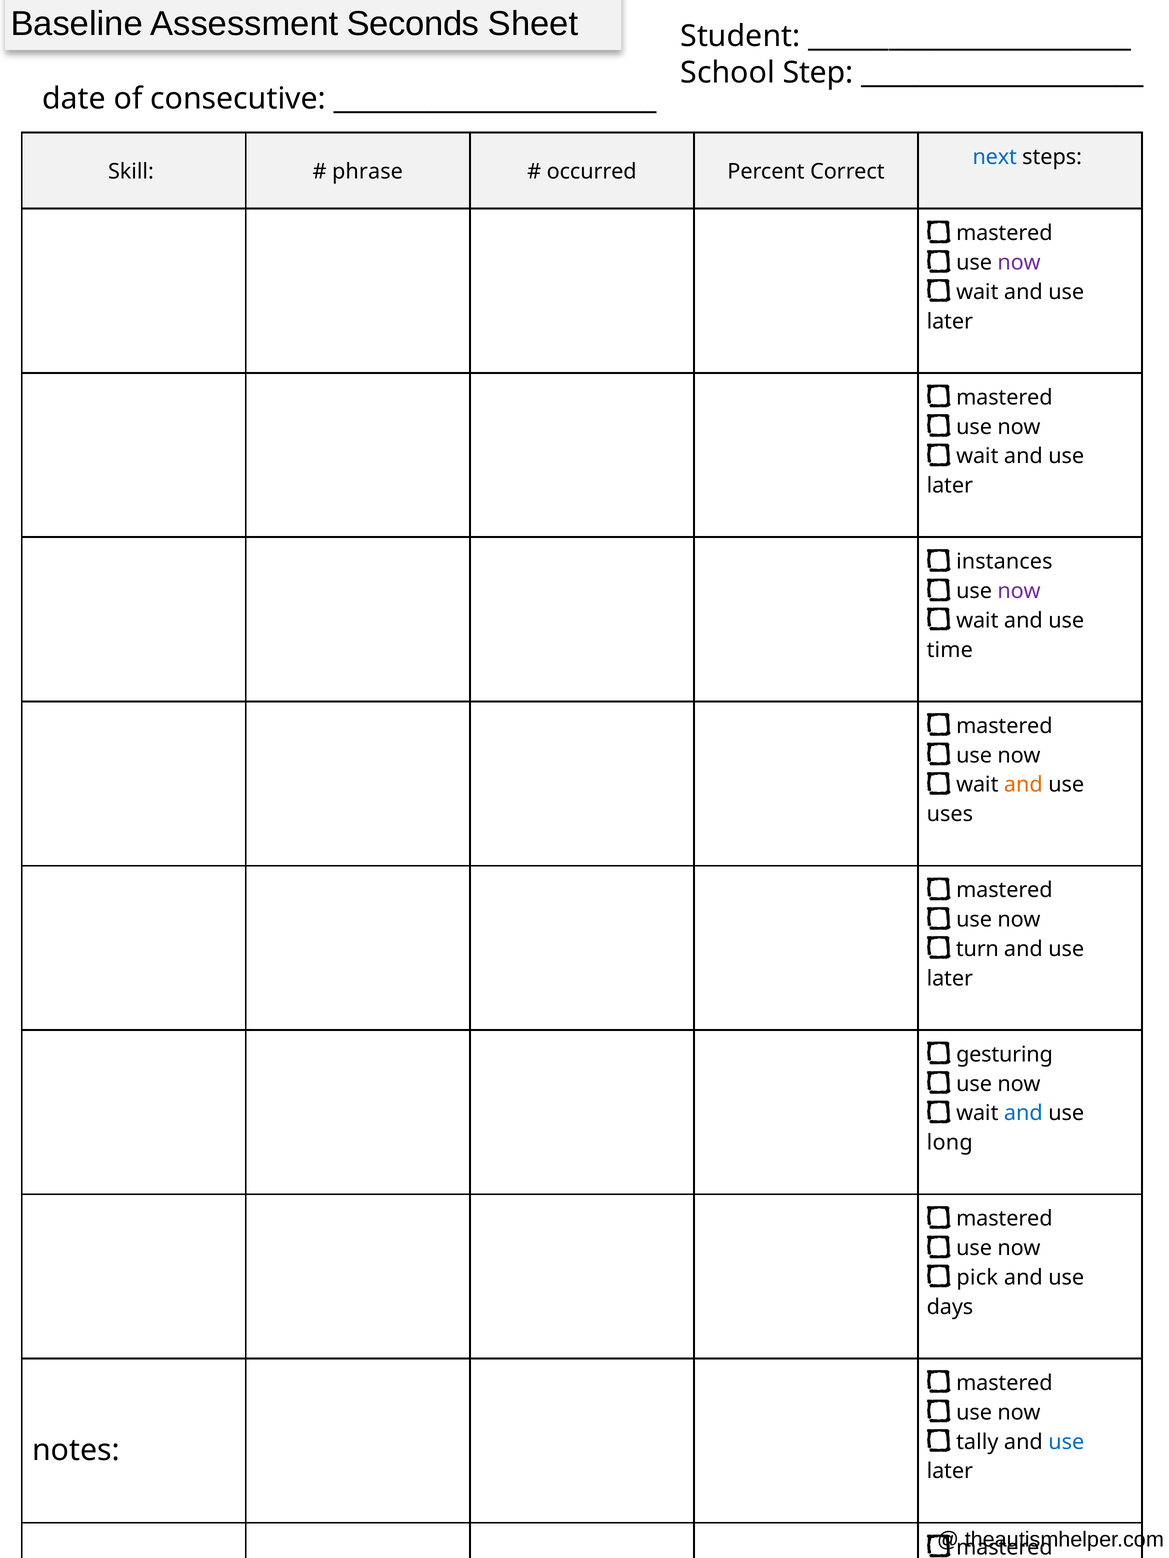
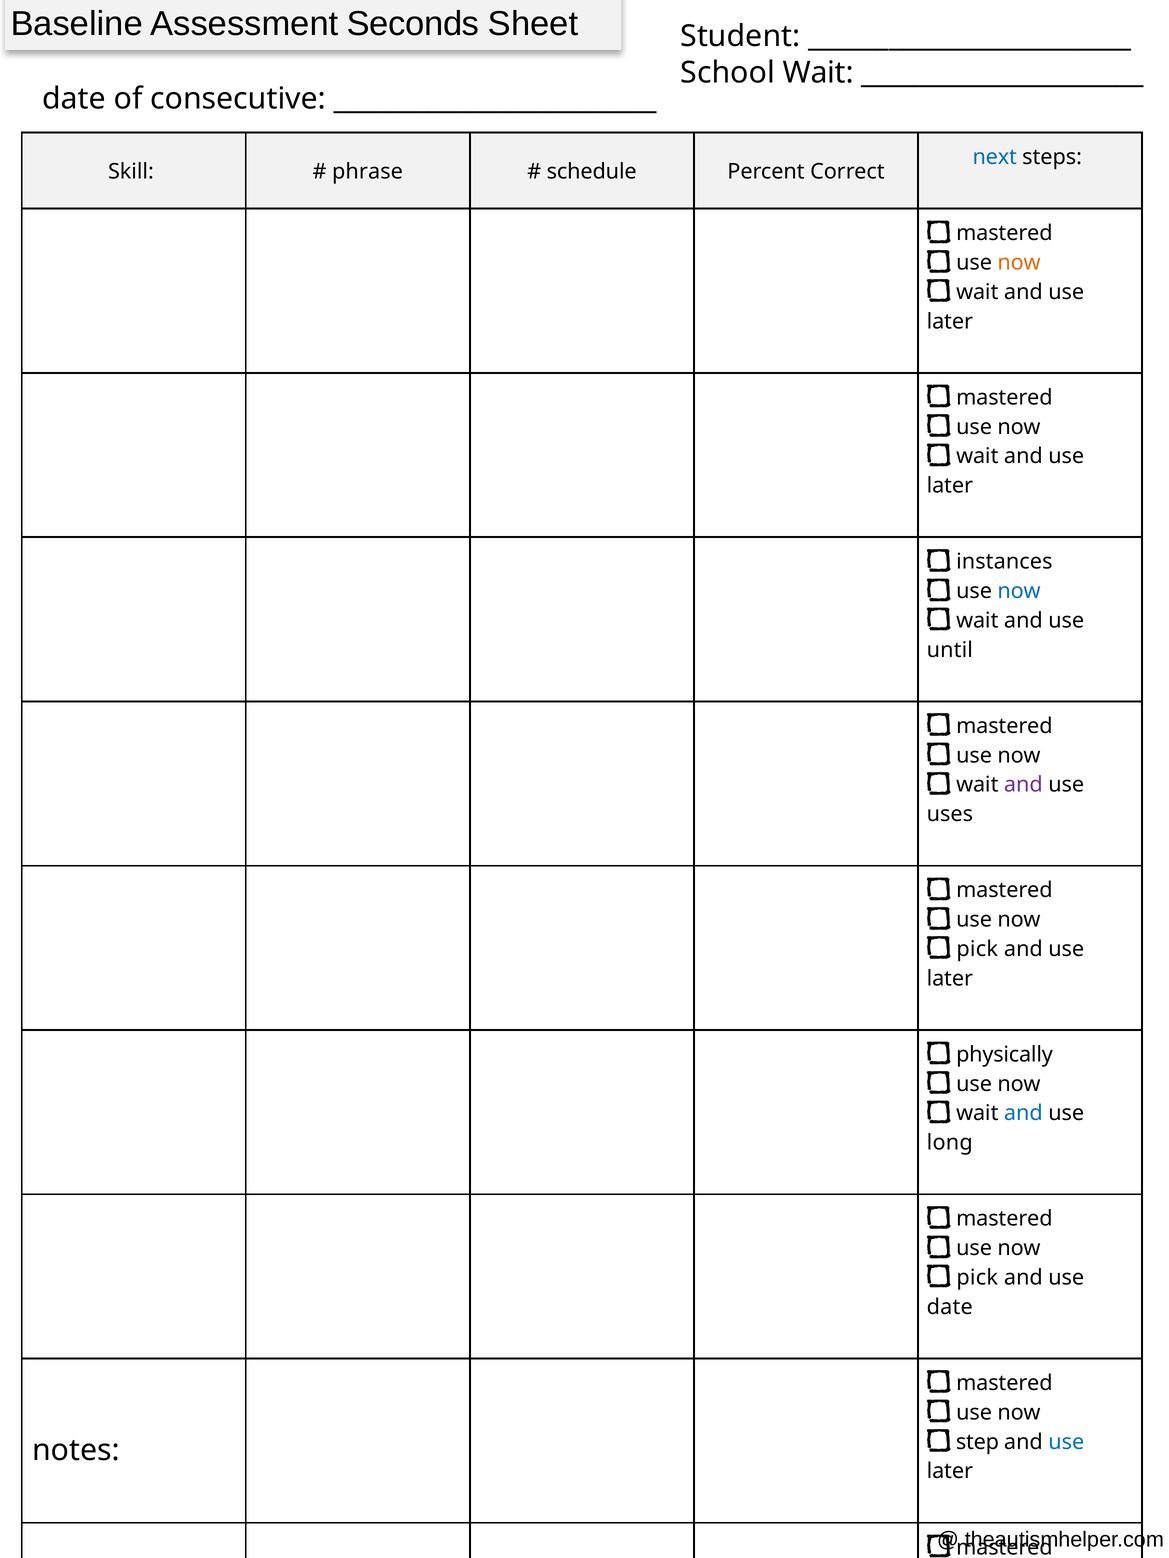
School Step: Step -> Wait (818, 73)
occurred: occurred -> schedule (592, 172)
now colour: purple -> orange (1019, 263)
now colour: purple -> blue (1019, 591)
time: time -> until (950, 650)
and colour: orange -> purple (1023, 785)
turn: turn -> pick (977, 949)
gesturing: gesturing -> physically (1004, 1055)
days: days -> date (950, 1308)
tally: tally -> step (977, 1442)
